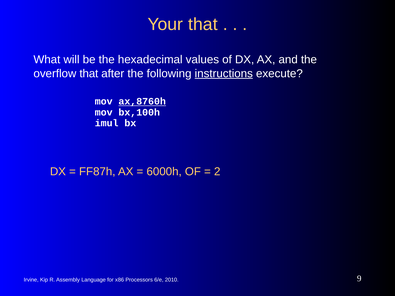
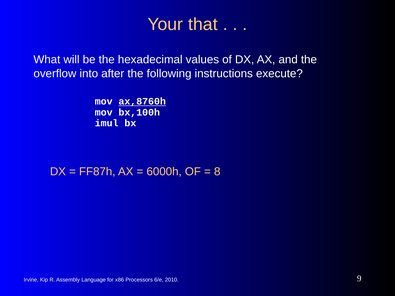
overflow that: that -> into (89, 74)
instructions underline: present -> none (224, 74)
2: 2 -> 8 (217, 172)
